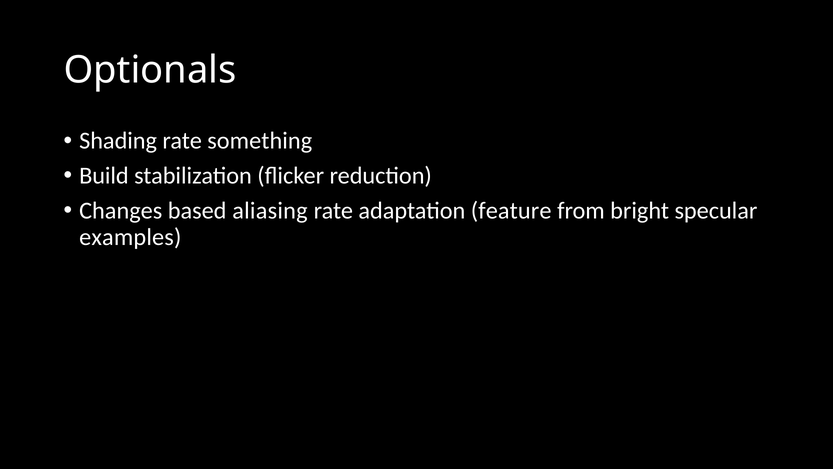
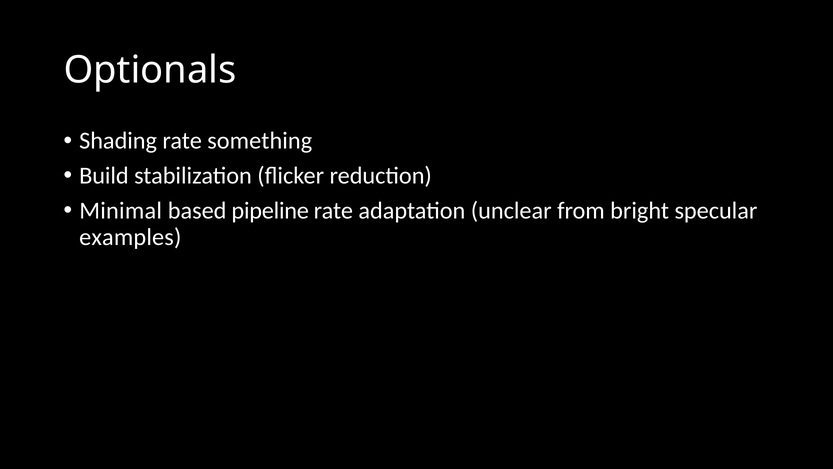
Changes: Changes -> Minimal (121, 211)
aliasing: aliasing -> pipeline (270, 211)
feature: feature -> unclear (511, 211)
